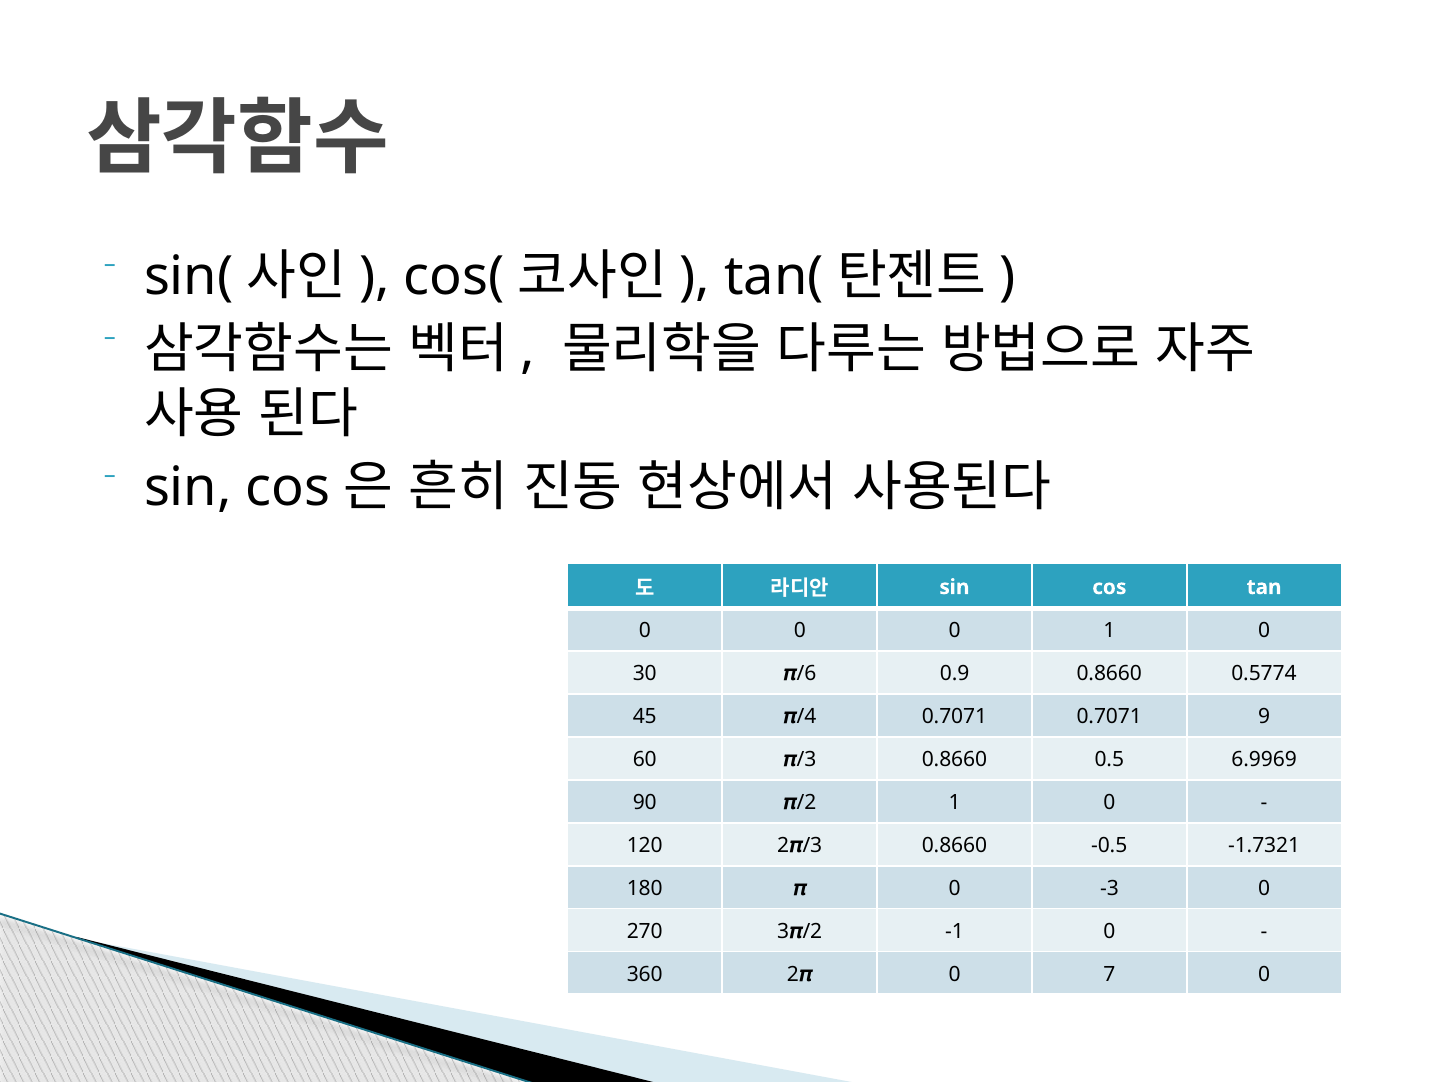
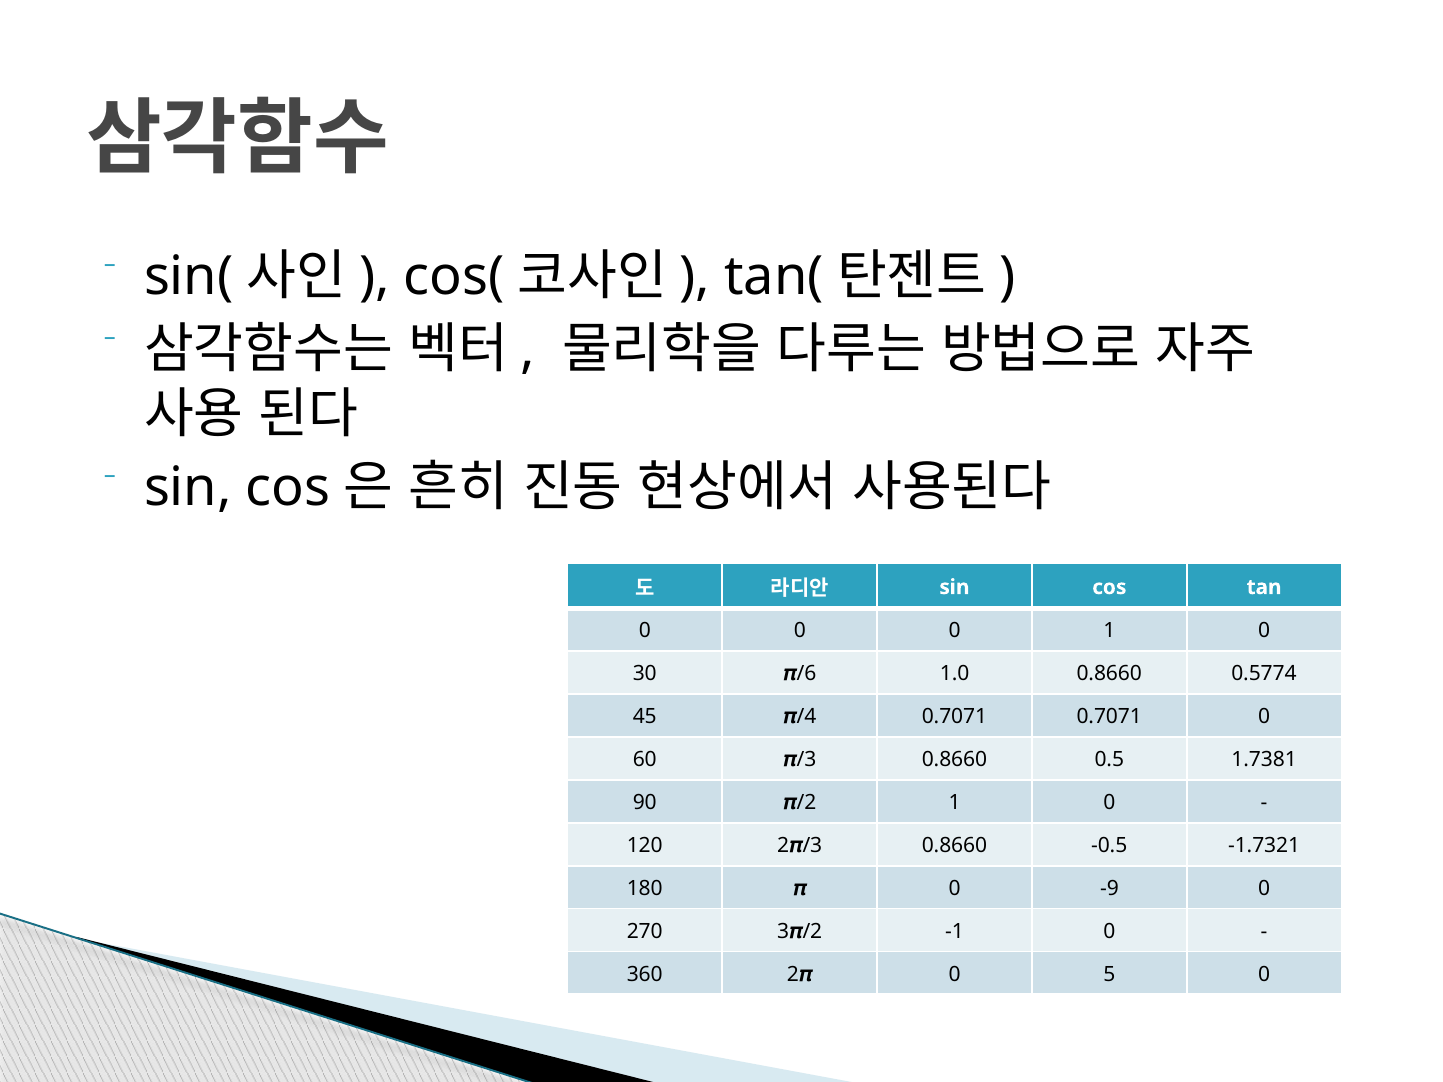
0.9: 0.9 -> 1.0 (955, 674)
0.7071 9: 9 -> 0 (1264, 717)
6.9969: 6.9969 -> 1.7381 (1264, 760)
-3: -3 -> -9 (1109, 889)
7: 7 -> 5 (1109, 974)
